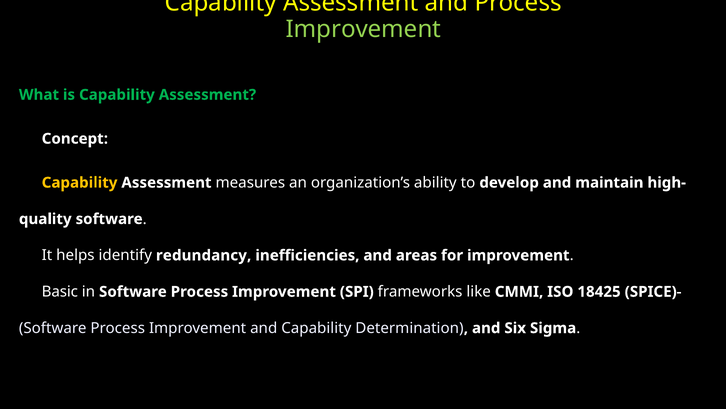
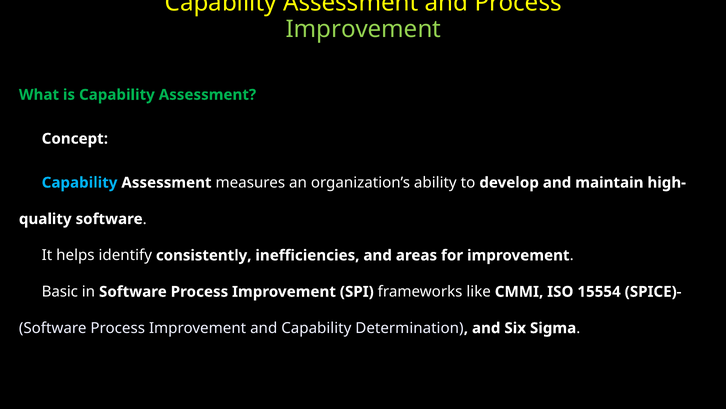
Capability colour: yellow -> light blue (80, 182)
redundancy: redundancy -> consistently (204, 255)
18425: 18425 -> 15554 (599, 291)
